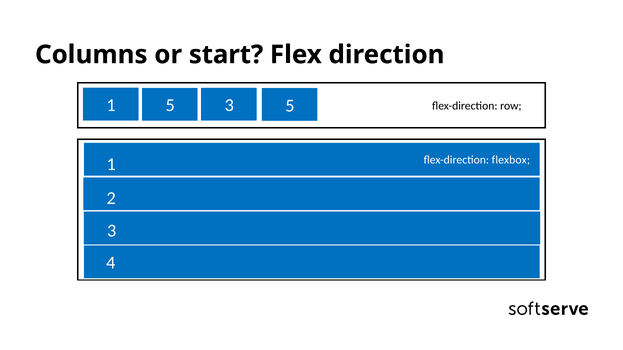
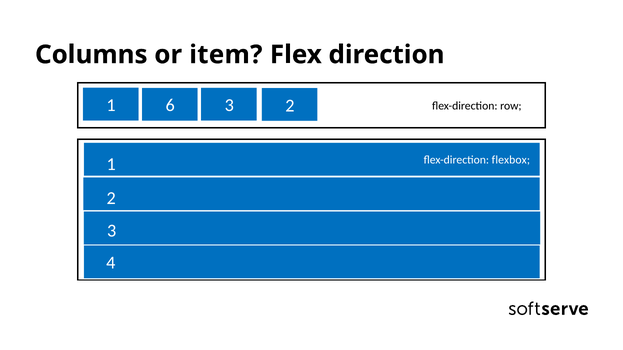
start: start -> item (226, 55)
1 5: 5 -> 6 (170, 106)
3 5: 5 -> 2 (290, 106)
